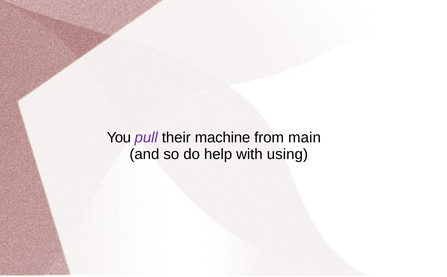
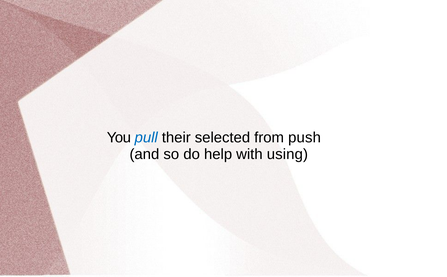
pull colour: purple -> blue (146, 137)
machine: machine -> selected (222, 137)
main: main -> push (305, 137)
